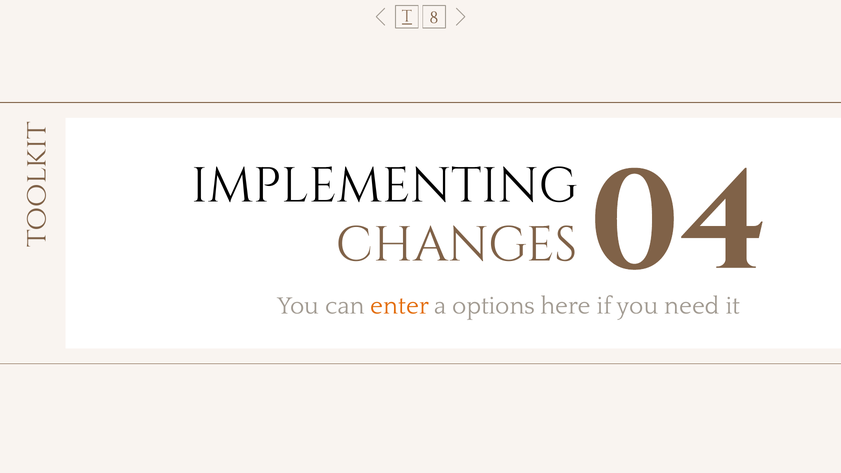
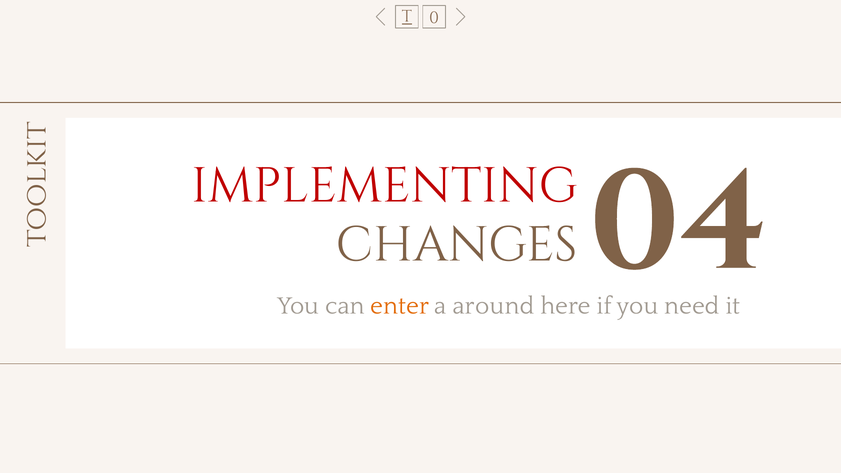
8: 8 -> 0 (434, 18)
IMPLEMENTING colour: black -> red (385, 186)
options: options -> around (494, 306)
